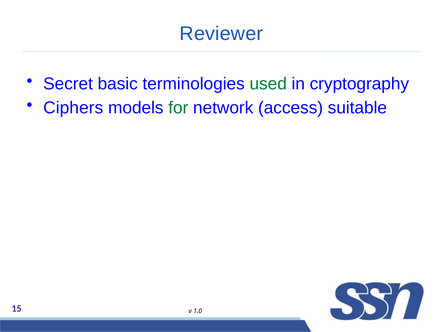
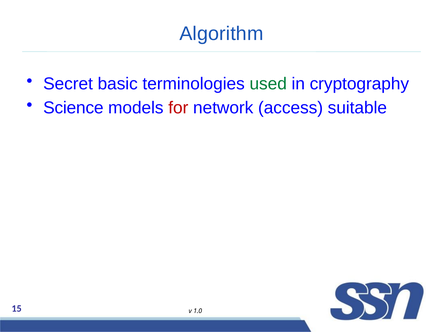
Reviewer: Reviewer -> Algorithm (221, 34)
Ciphers: Ciphers -> Science (73, 108)
for colour: green -> red (178, 108)
